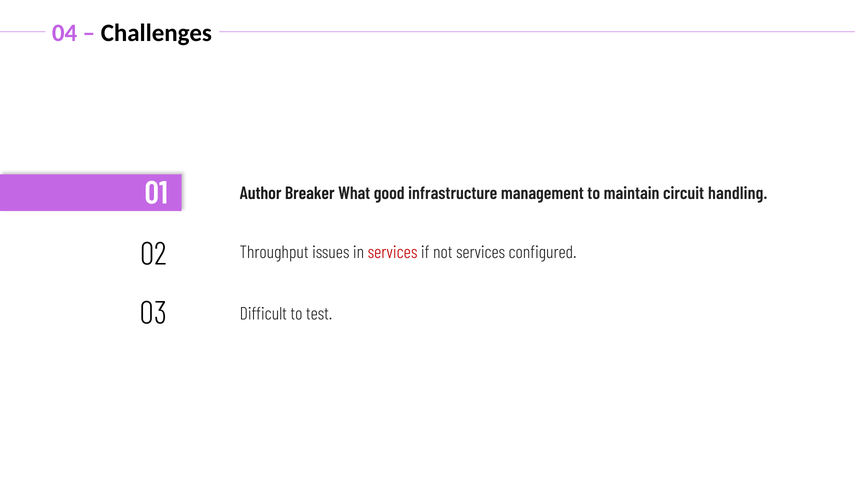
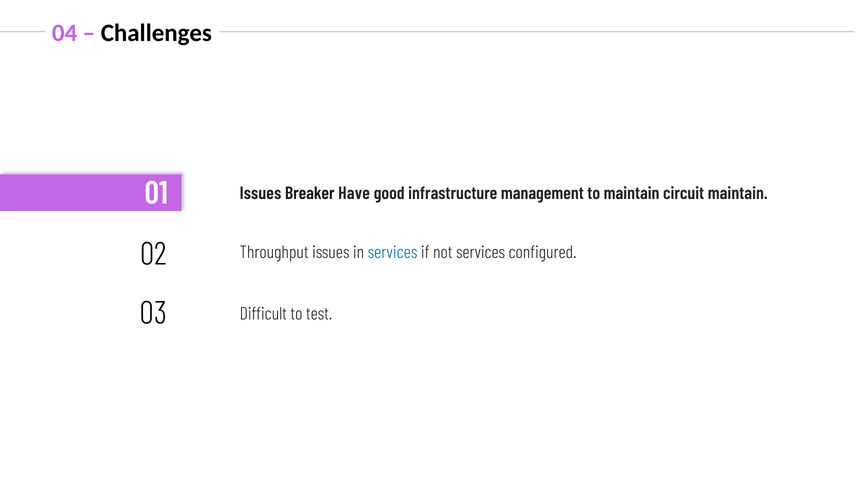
Author: Author -> Issues (260, 194)
What: What -> Have (354, 194)
circuit handling: handling -> maintain (738, 194)
services colour: red -> blue (393, 253)
